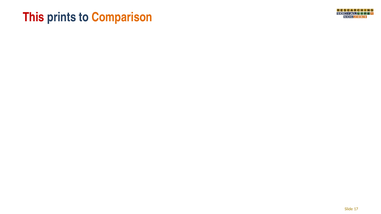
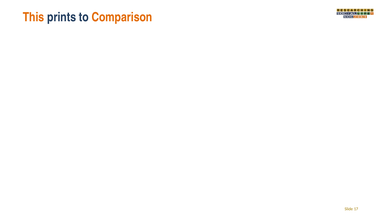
This colour: red -> orange (34, 17)
